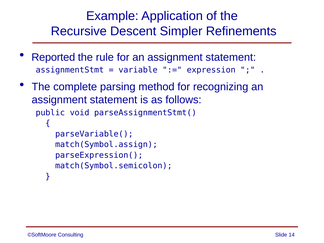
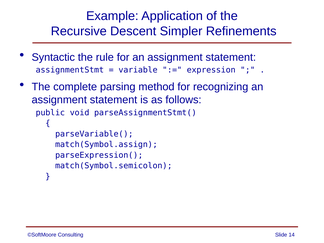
Reported: Reported -> Syntactic (53, 57)
